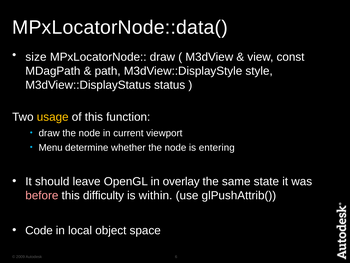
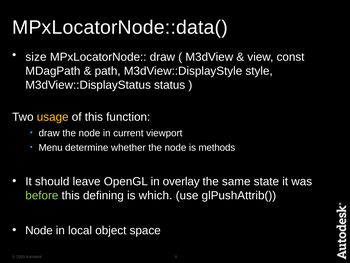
entering: entering -> methods (217, 147)
before colour: pink -> light green (42, 195)
difficulty: difficulty -> defining (103, 195)
within: within -> which (156, 195)
Code: Code -> Node (39, 230)
